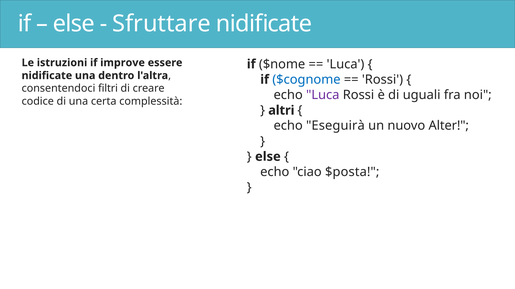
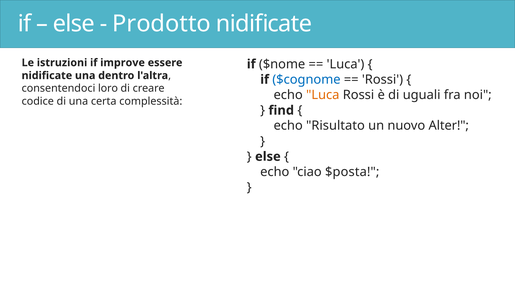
Sfruttare: Sfruttare -> Prodotto (162, 24)
filtri: filtri -> loro (108, 89)
Luca colour: purple -> orange (323, 95)
altri: altri -> find (281, 111)
Eseguirà: Eseguirà -> Risultato (335, 126)
